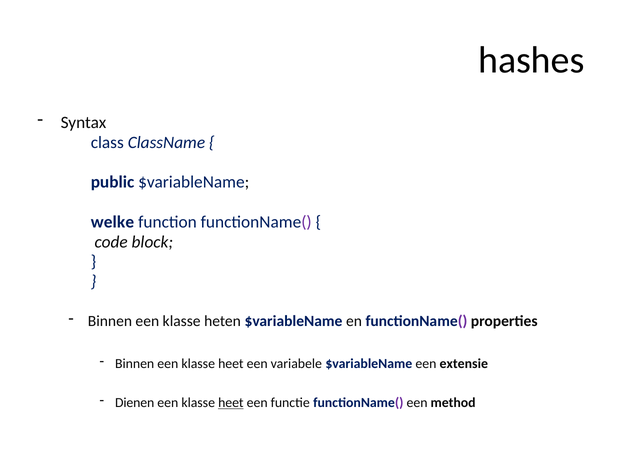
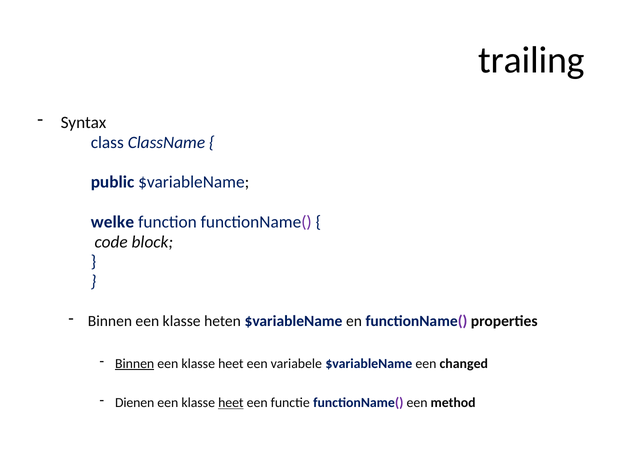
hashes: hashes -> trailing (531, 60)
Binnen underline: none -> present (135, 364)
extensie: extensie -> changed (464, 364)
